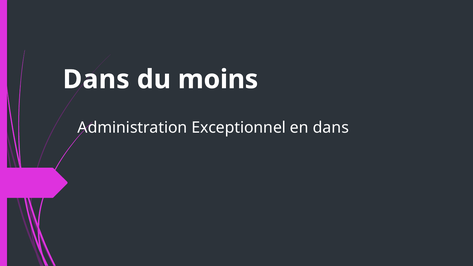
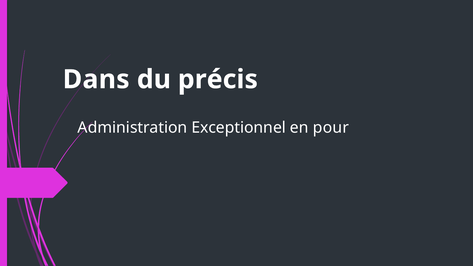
moins: moins -> précis (218, 79)
en dans: dans -> pour (331, 128)
